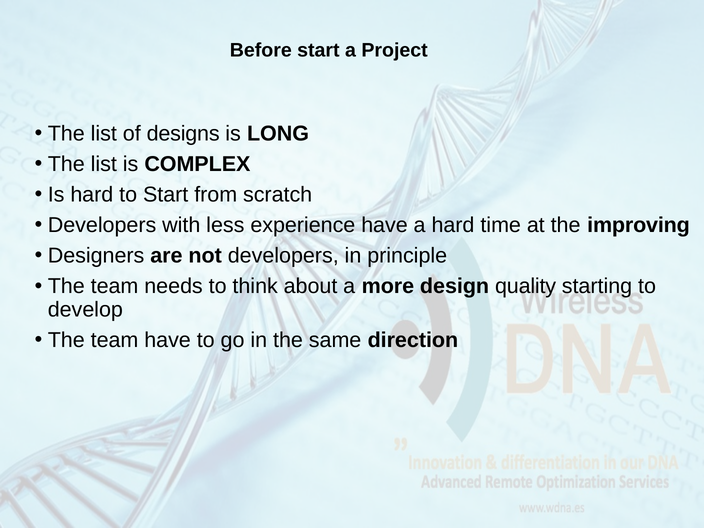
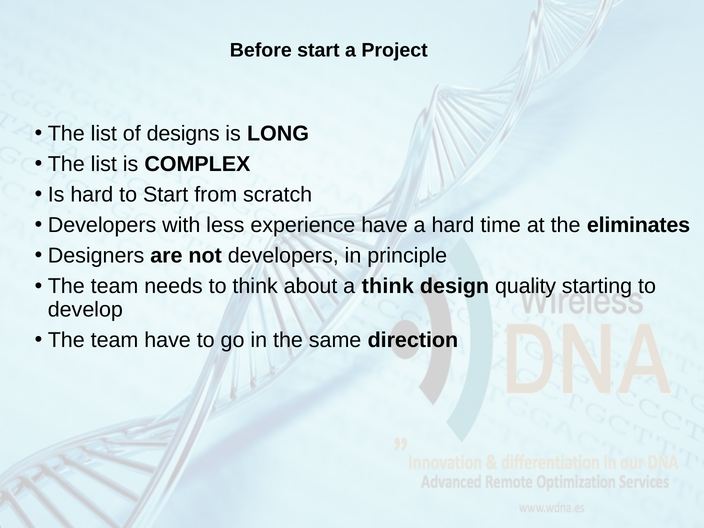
improving: improving -> eliminates (639, 225)
a more: more -> think (388, 286)
